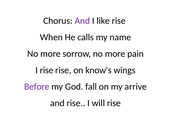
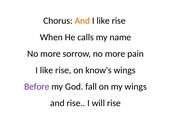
And colour: purple -> orange (82, 21)
rise: rise -> like (47, 70)
my arrive: arrive -> wings (136, 86)
